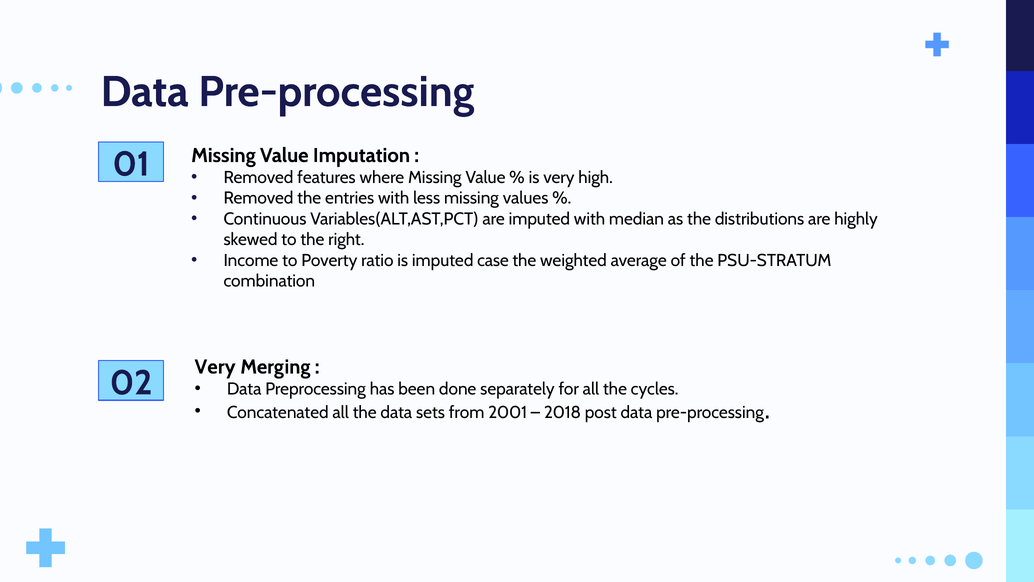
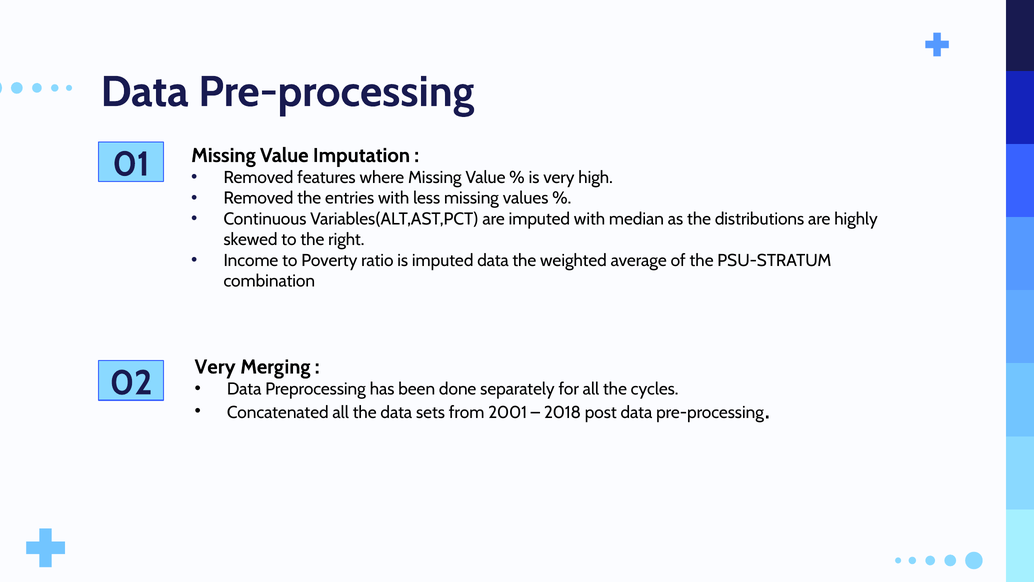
imputed case: case -> data (493, 260)
